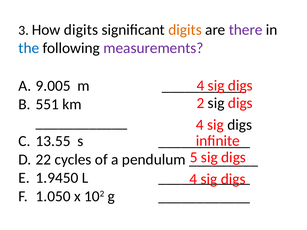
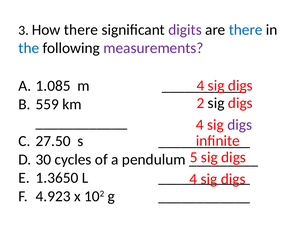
How digits: digits -> there (81, 30)
digits colour: orange -> purple (185, 30)
there colour: purple -> blue (246, 30)
9.005: 9.005 -> 1.085 (53, 86)
551: 551 -> 559 (47, 104)
digs colour: black -> purple (240, 125)
13.55: 13.55 -> 27.50 (53, 141)
22: 22 -> 30 (43, 160)
1.9450: 1.9450 -> 1.3650 (57, 178)
1.050: 1.050 -> 4.923 (53, 196)
